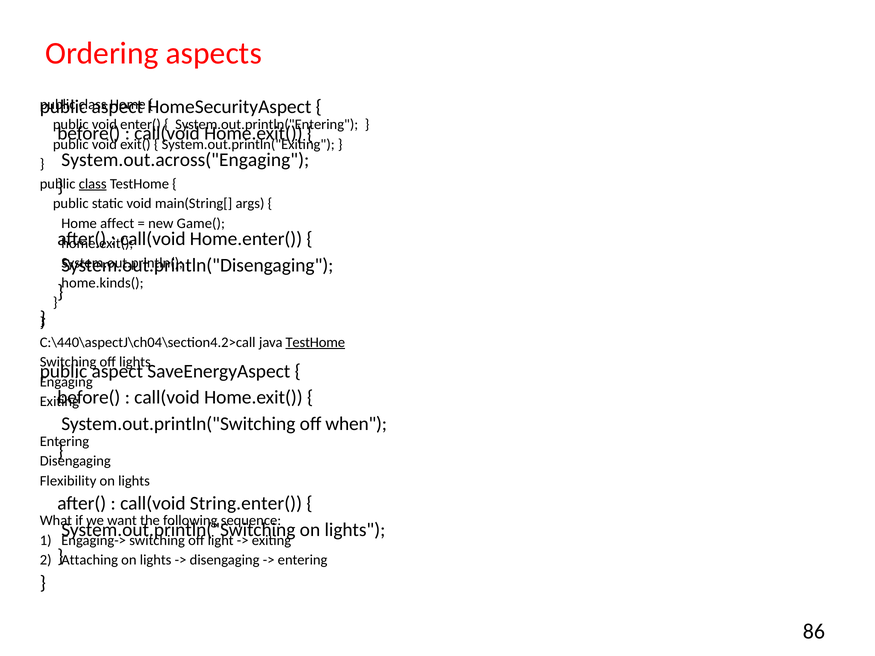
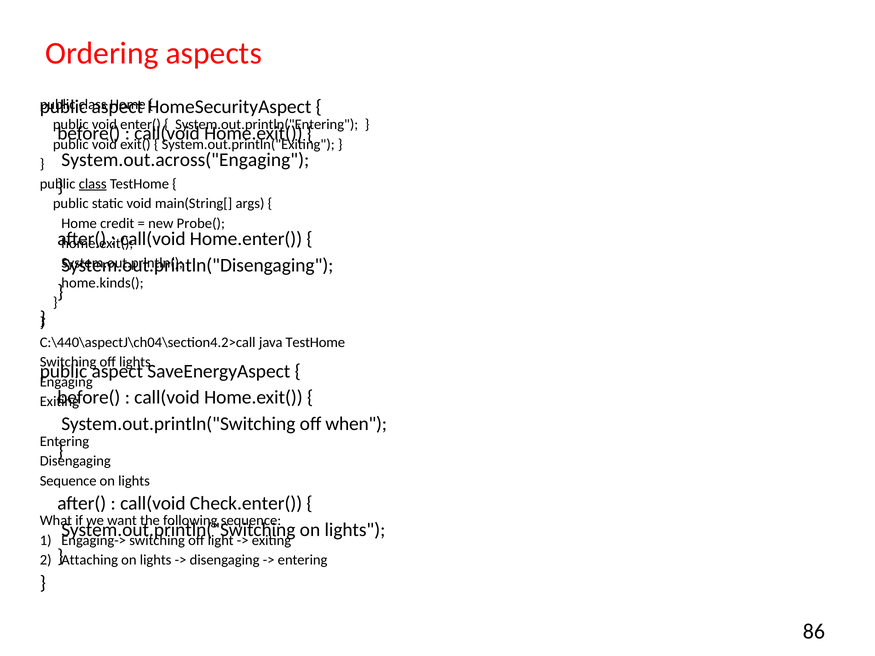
affect: affect -> credit (117, 223)
Game(: Game( -> Probe( (201, 223)
TestHome underline: present -> none (315, 342)
Flexibility: Flexibility -> Sequence (68, 481)
String.enter(: String.enter( -> Check.enter( (246, 503)
